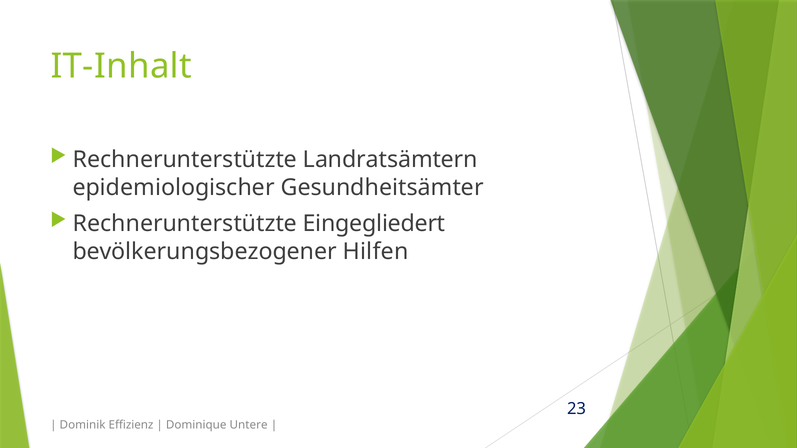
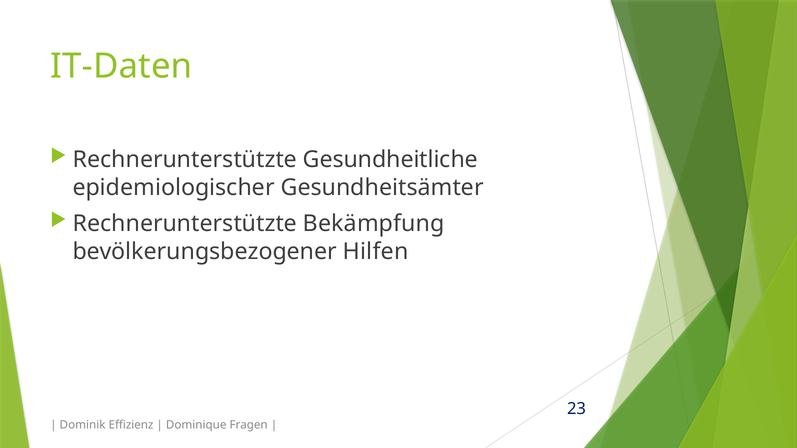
IT-Inhalt: IT-Inhalt -> IT-Daten (121, 66)
Landratsämtern: Landratsämtern -> Gesundheitliche (390, 160)
Eingegliedert: Eingegliedert -> Bekämpfung (374, 224)
Untere: Untere -> Fragen (249, 425)
